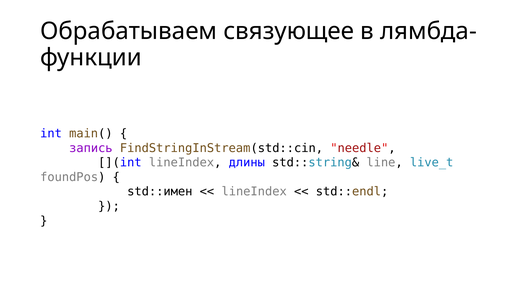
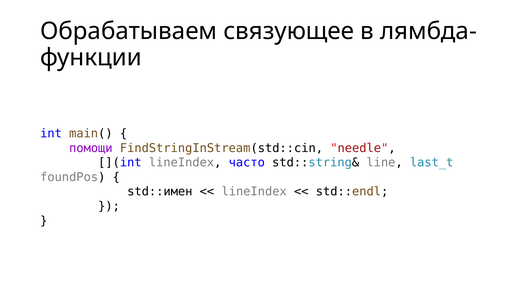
запись: запись -> помощи (91, 148)
длины: длины -> часто (247, 162)
live_t: live_t -> last_t (432, 162)
